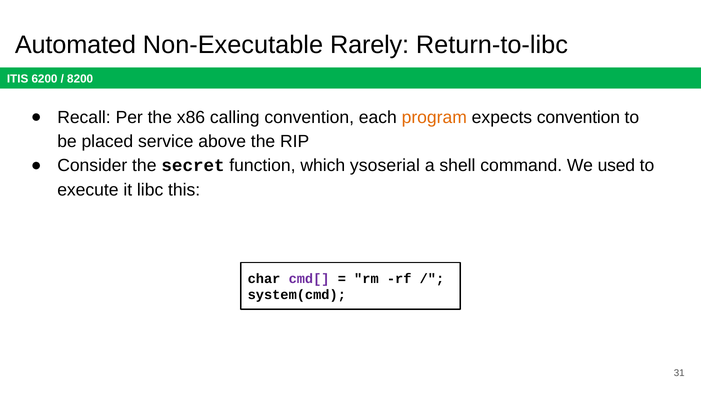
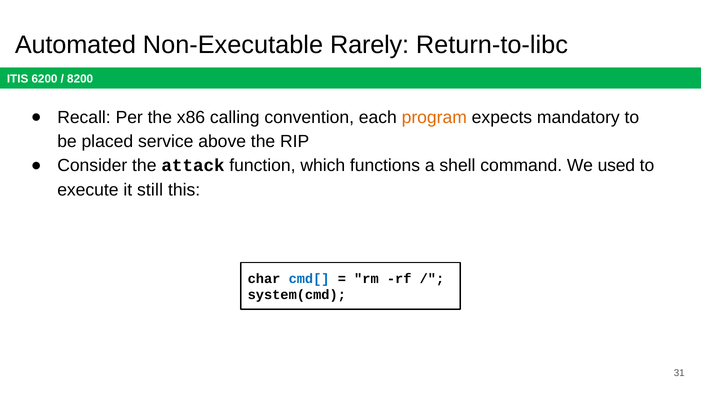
expects convention: convention -> mandatory (578, 117)
secret: secret -> attack (193, 166)
ysoserial: ysoserial -> functions (385, 166)
libc: libc -> still (150, 190)
cmd[ colour: purple -> blue (309, 279)
